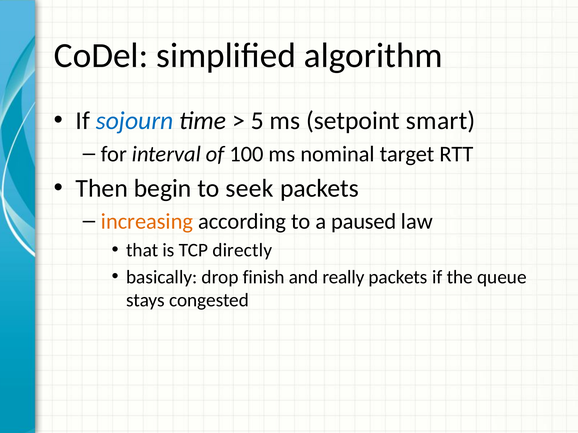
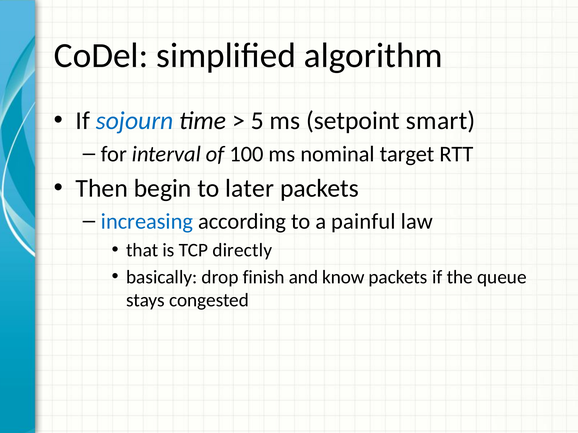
seek: seek -> later (250, 188)
increasing colour: orange -> blue (147, 222)
paused: paused -> painful (364, 222)
really: really -> know (343, 277)
